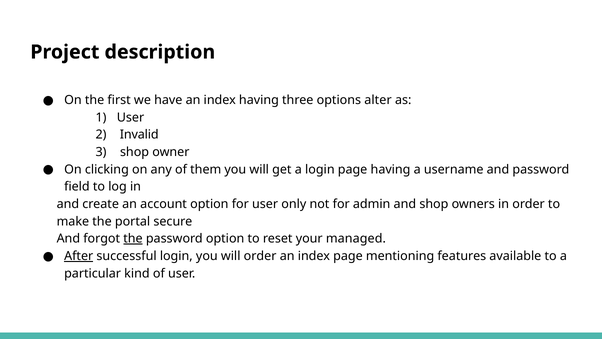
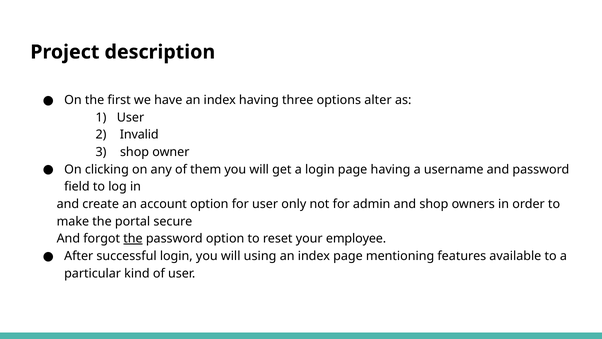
managed: managed -> employee (356, 238)
After underline: present -> none (79, 256)
will order: order -> using (260, 256)
